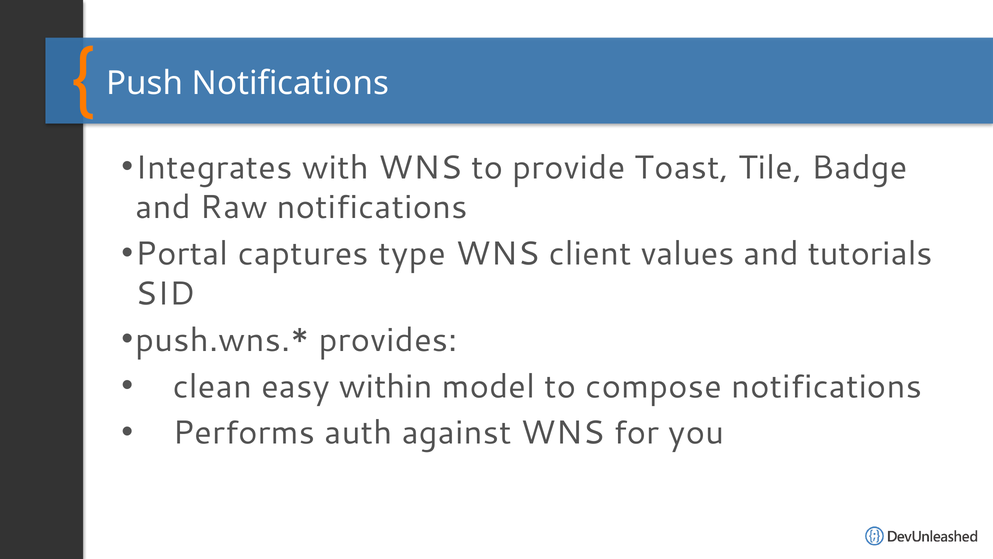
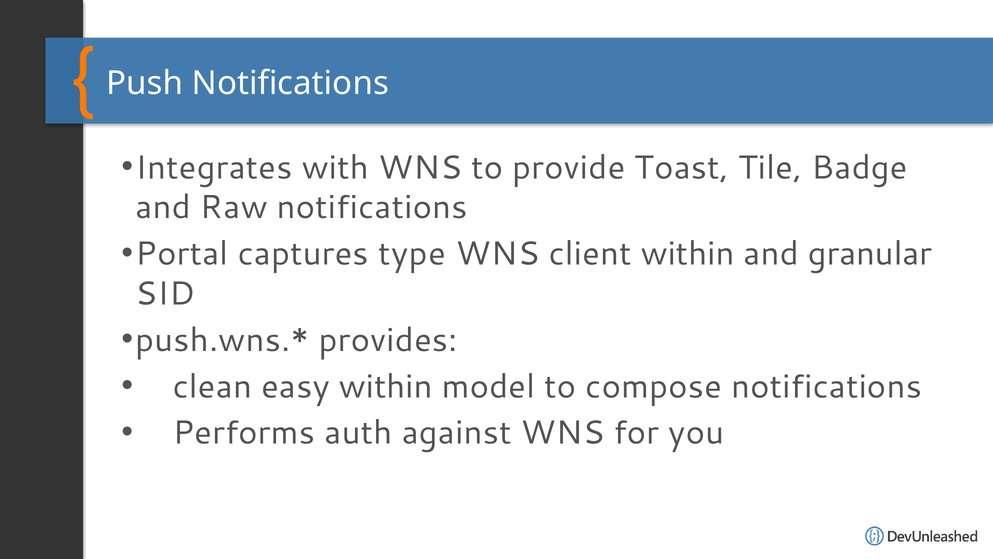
client values: values -> within (688, 254)
tutorials: tutorials -> granular (870, 254)
